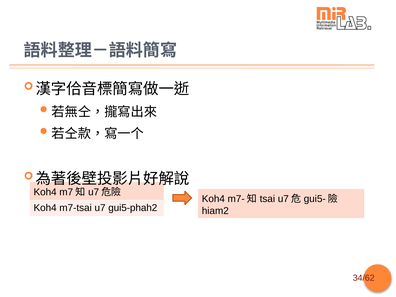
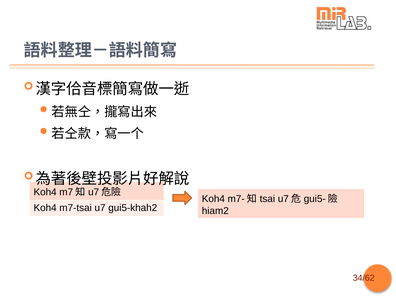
gui5-phah2: gui5-phah2 -> gui5-khah2 (133, 208)
